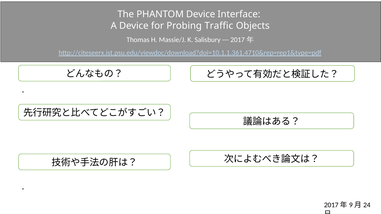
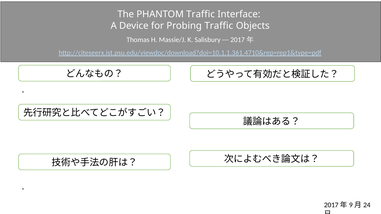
PHANTOM Device: Device -> Traffic (201, 14)
